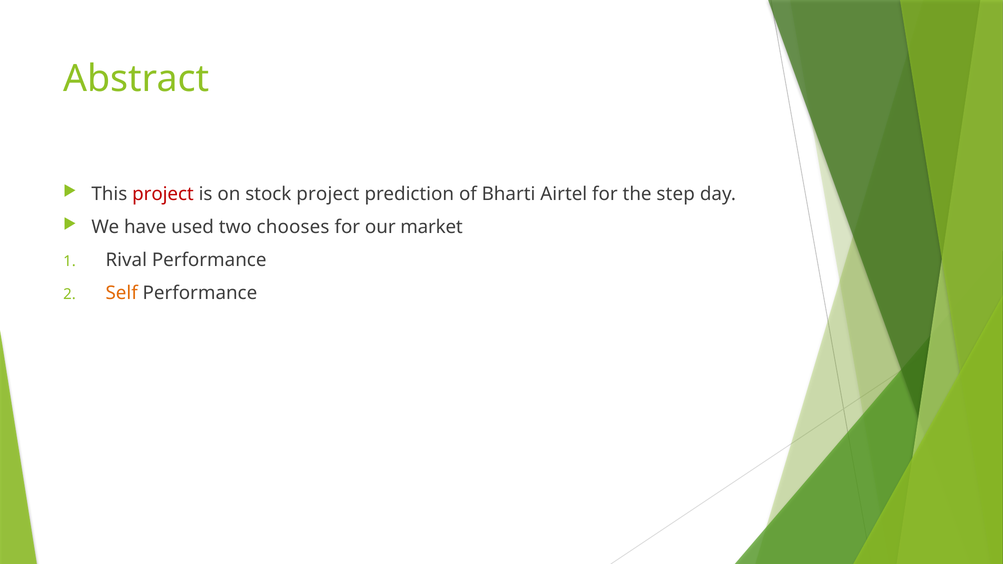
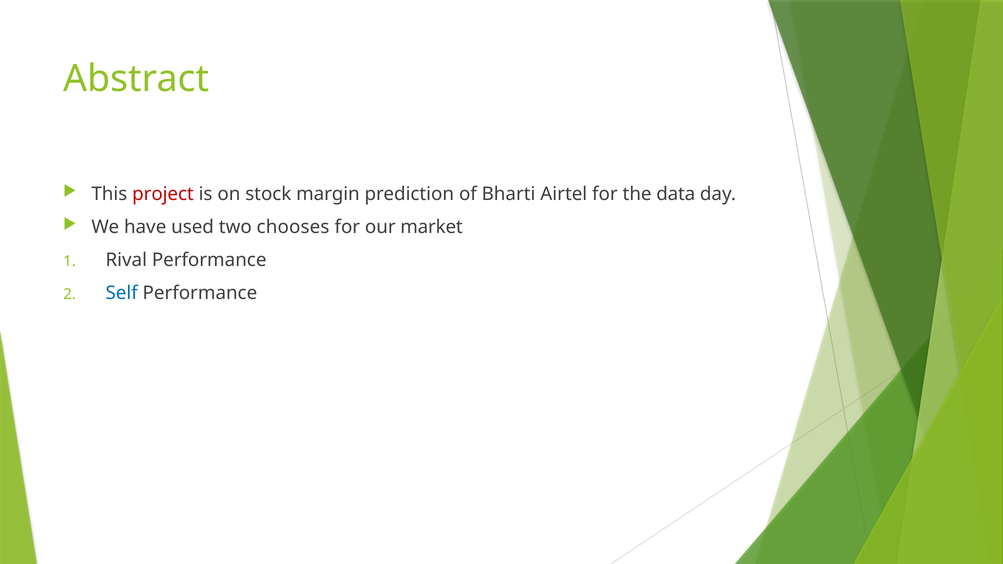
stock project: project -> margin (328, 194)
step: step -> data (676, 194)
Self colour: orange -> blue (122, 293)
